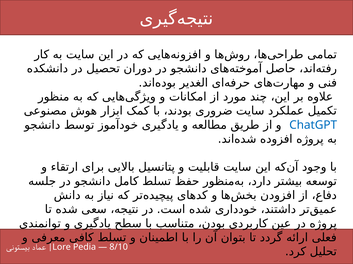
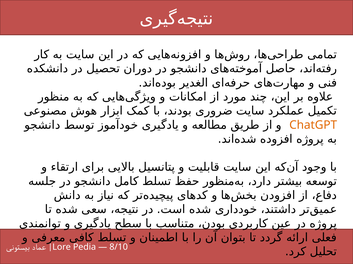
ChatGPT colour: blue -> orange (313, 125)
